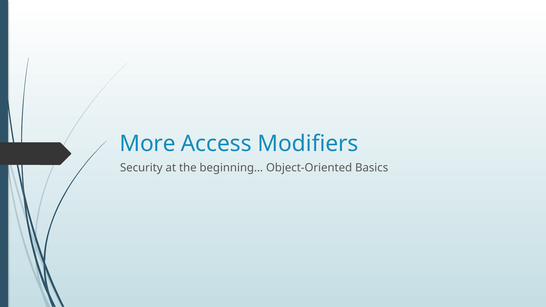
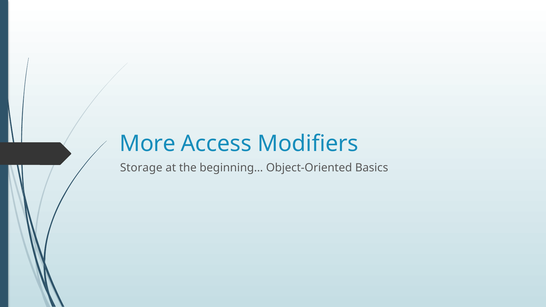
Security: Security -> Storage (141, 168)
